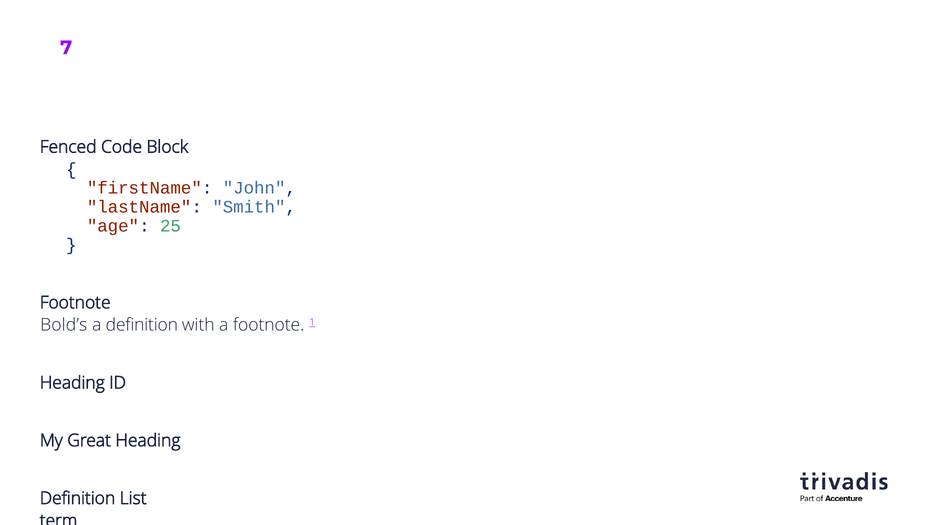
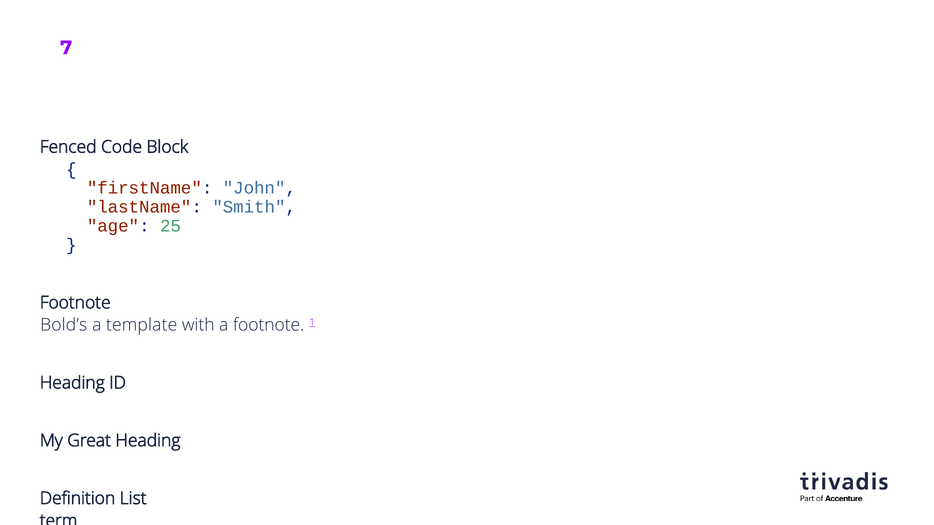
a definition: definition -> template (142, 325)
